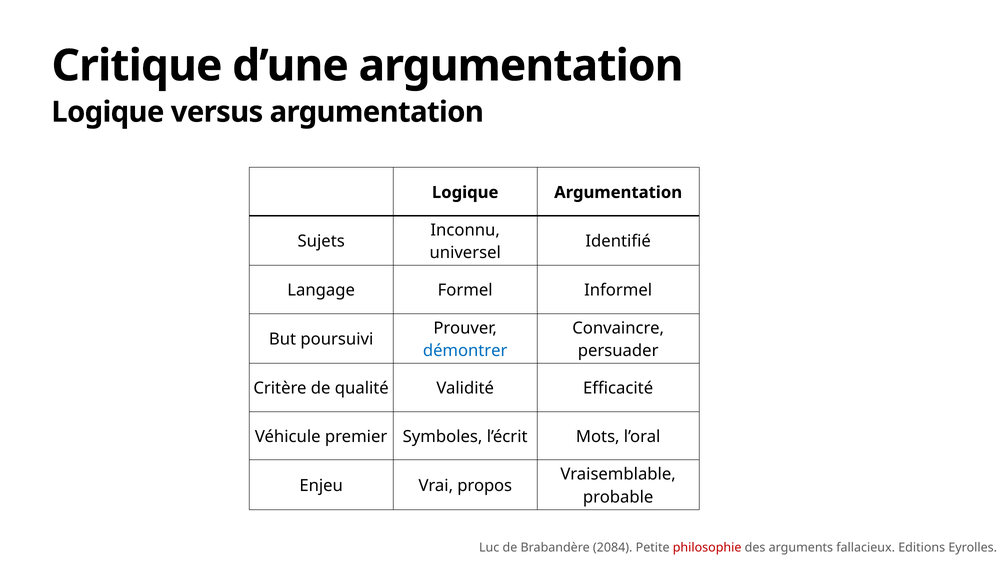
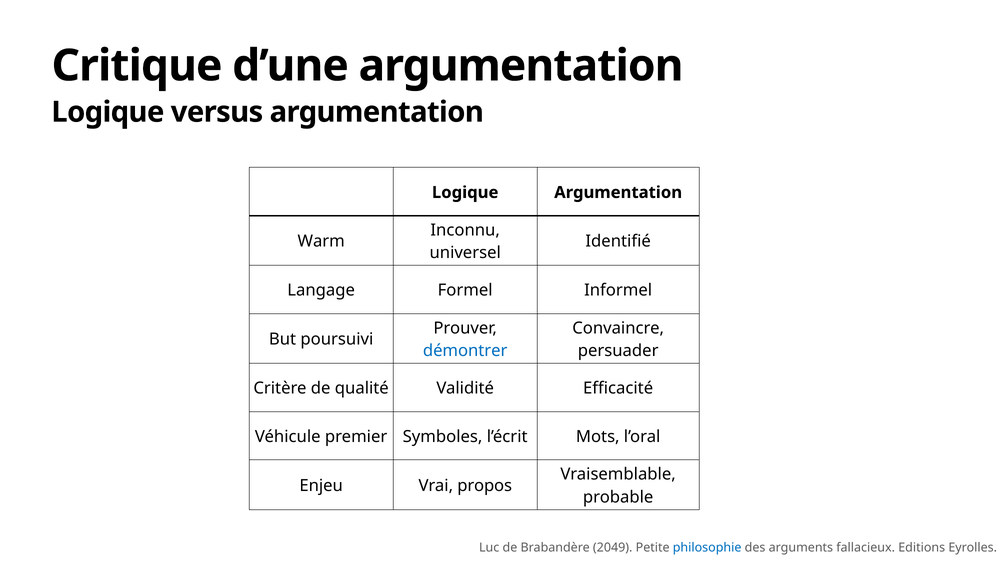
Sujets: Sujets -> Warm (321, 241)
2084: 2084 -> 2049 (613, 547)
philosophie colour: red -> blue (707, 547)
